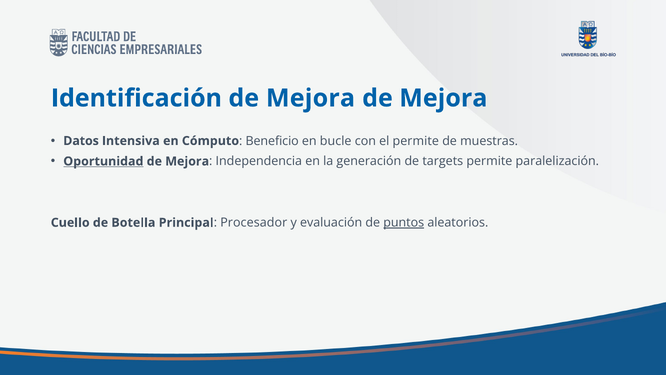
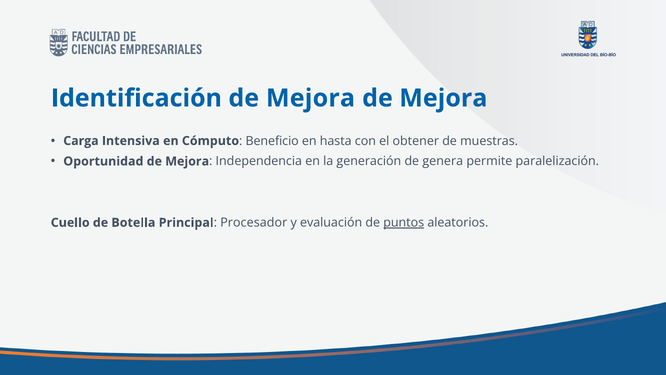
Datos: Datos -> Carga (81, 141)
bucle: bucle -> hasta (336, 141)
el permite: permite -> obtener (416, 141)
Oportunidad underline: present -> none (103, 161)
targets: targets -> genera (443, 161)
